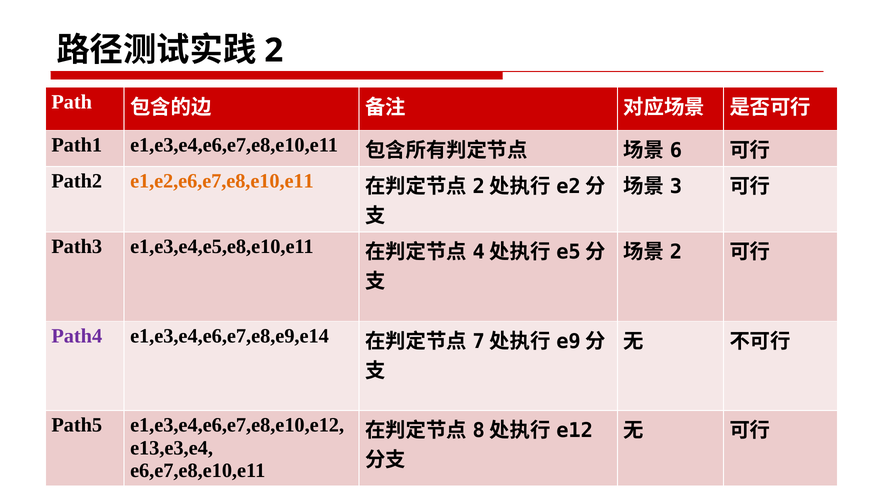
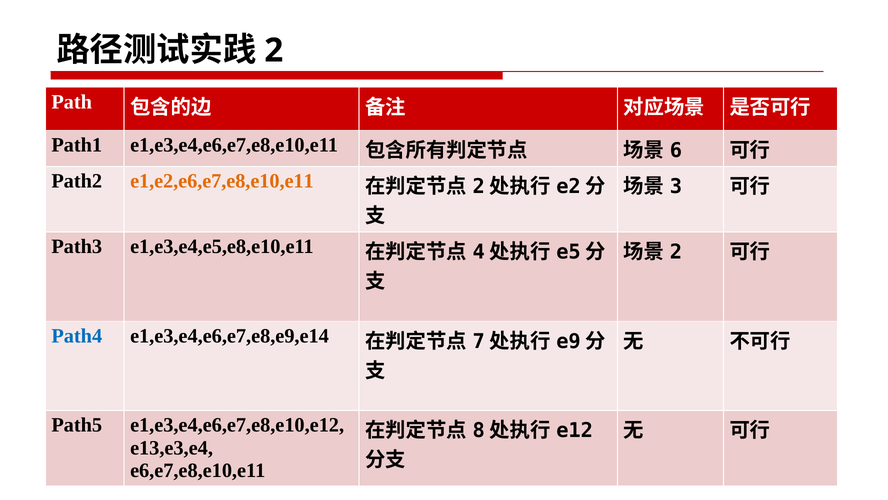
Path4 colour: purple -> blue (77, 336)
